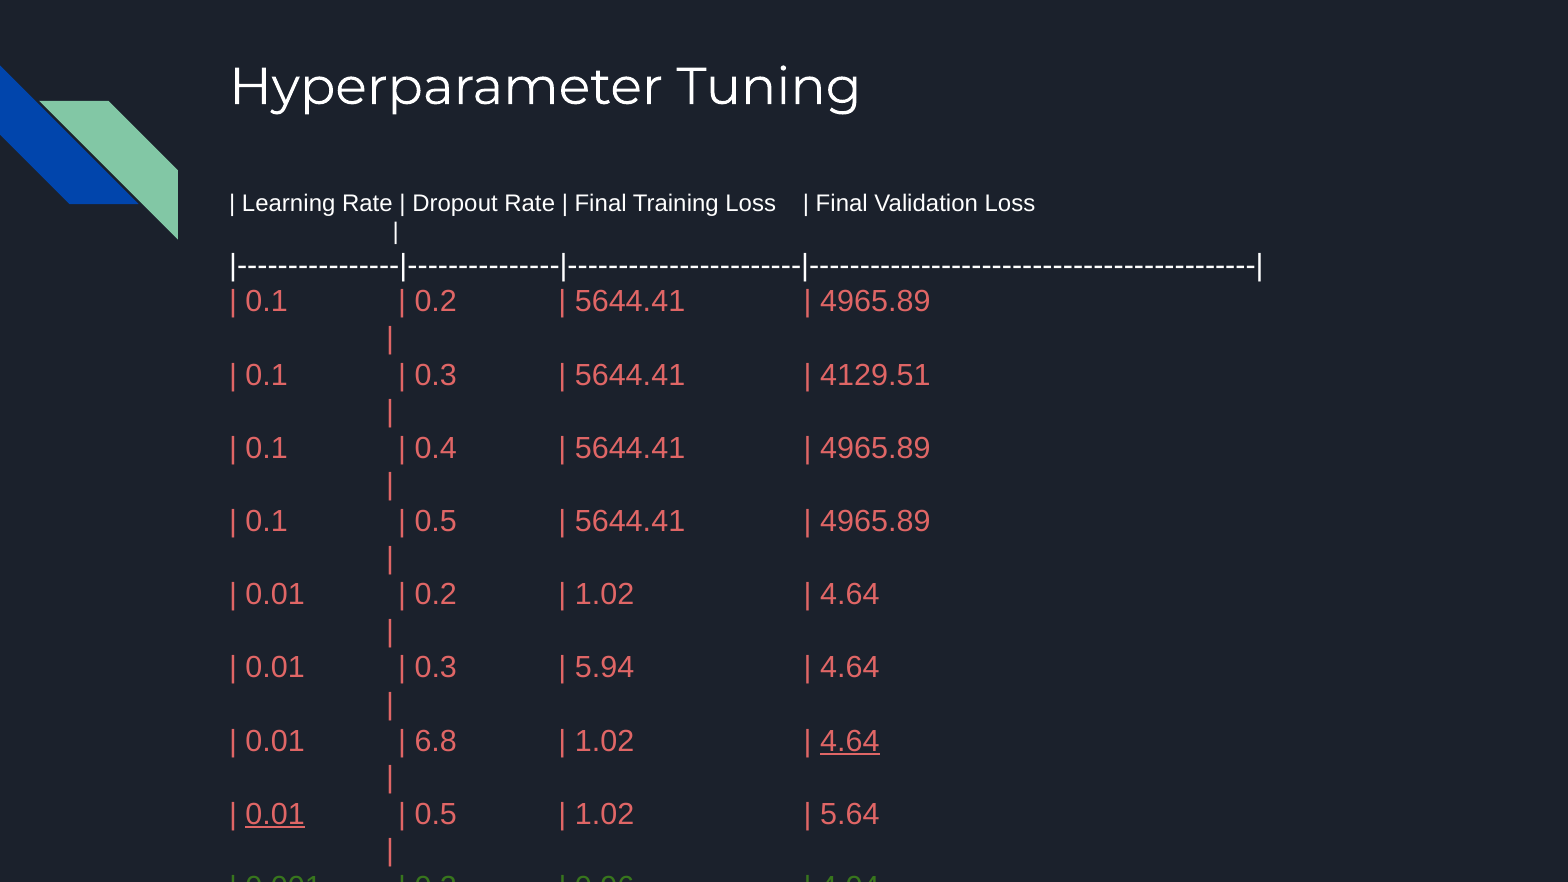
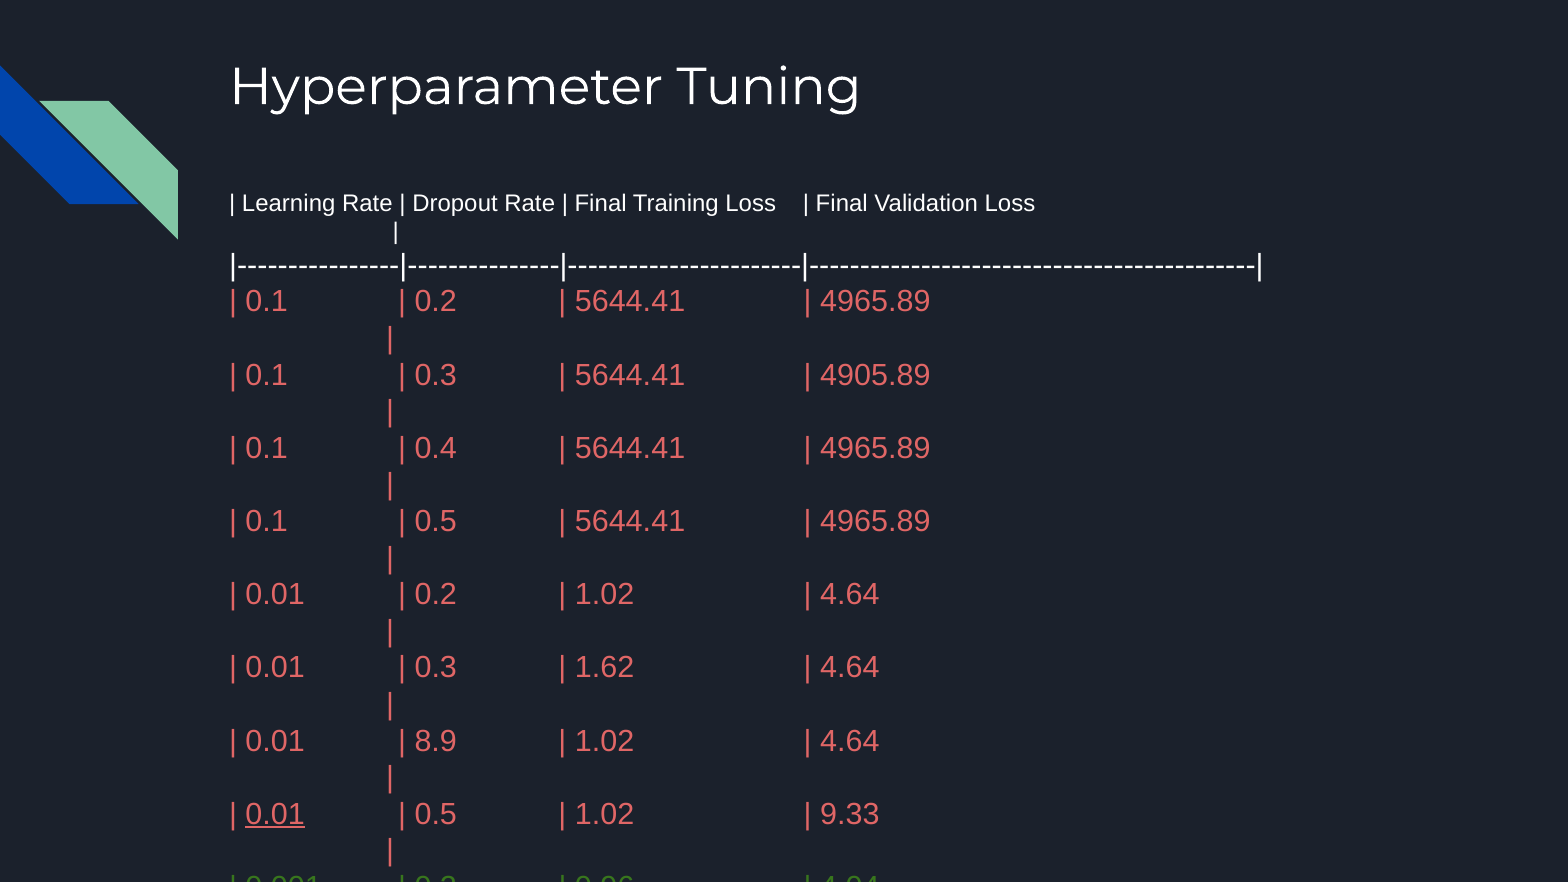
4129.51: 4129.51 -> 4905.89 (875, 375)
5.94: 5.94 -> 1.62 (605, 668)
6.8: 6.8 -> 8.9 (436, 741)
4.64 underline: present -> none (850, 741)
5.64: 5.64 -> 9.33 (850, 814)
